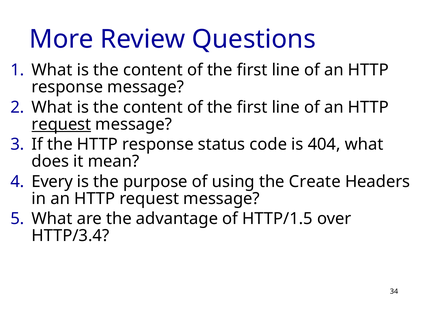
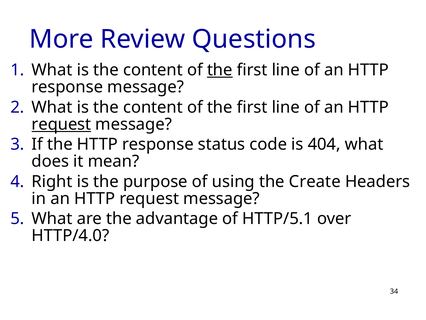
the underline: none -> present (220, 70)
Every: Every -> Right (52, 181)
HTTP/1.5: HTTP/1.5 -> HTTP/5.1 (278, 219)
HTTP/3.4: HTTP/3.4 -> HTTP/4.0 (70, 235)
